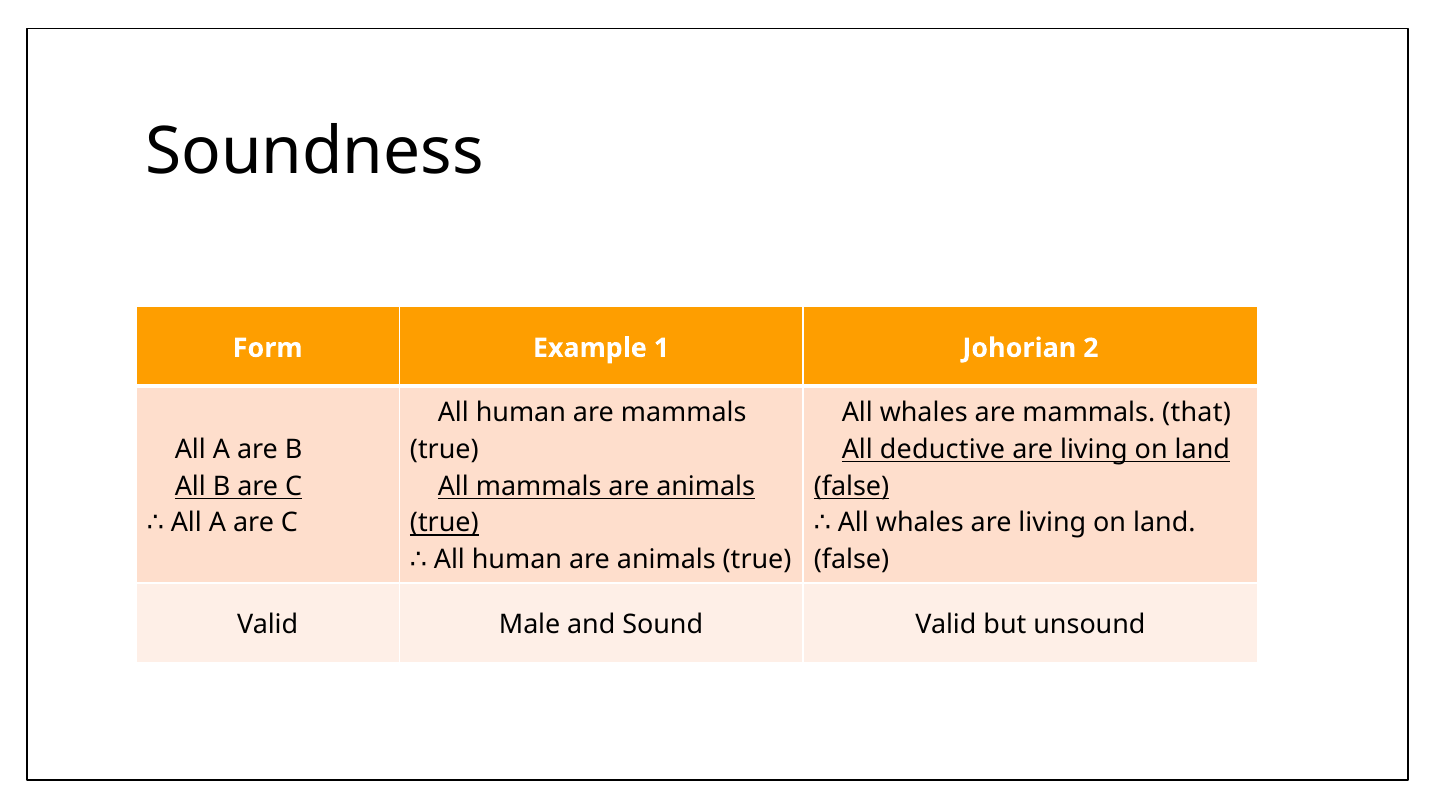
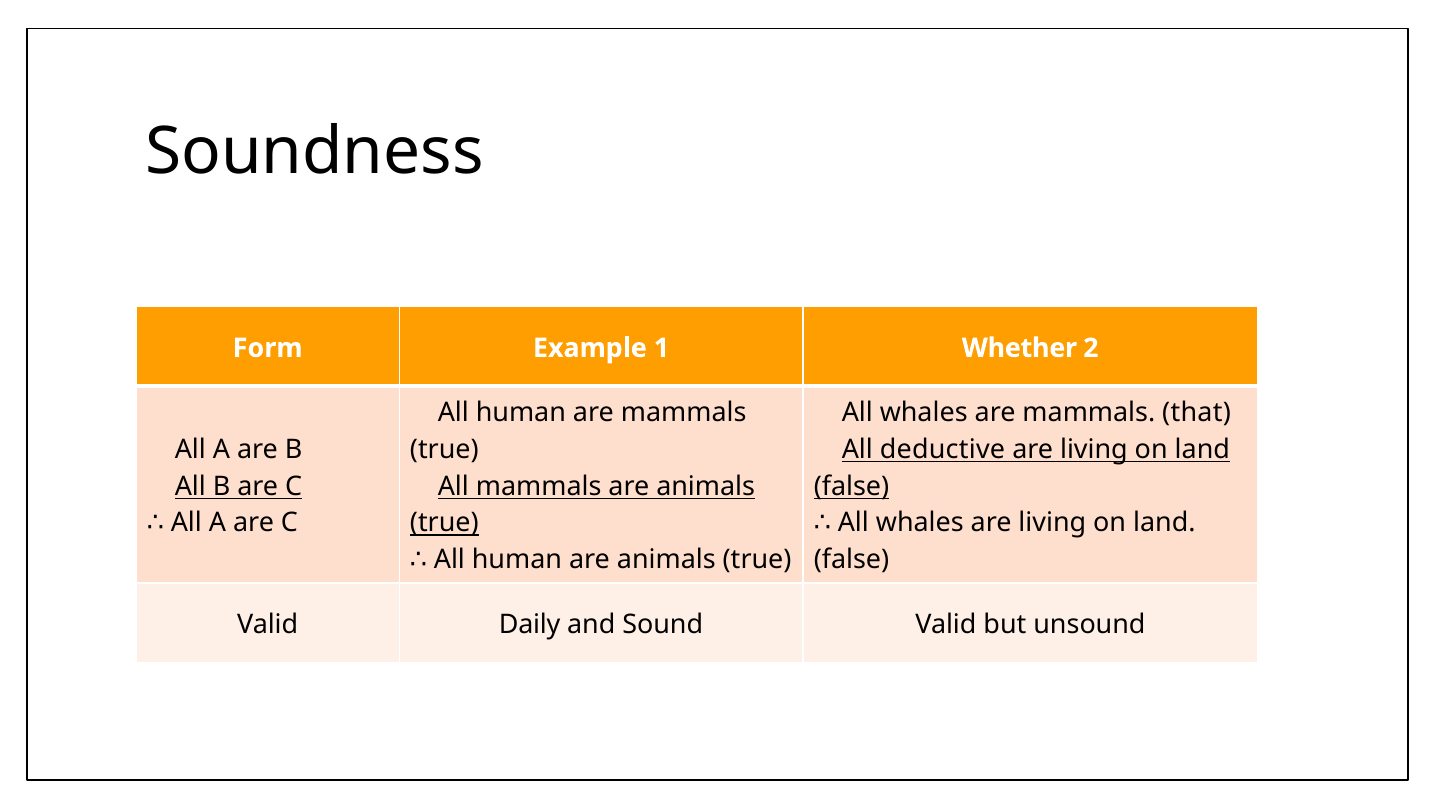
Johorian: Johorian -> Whether (1019, 348)
Male: Male -> Daily (530, 624)
